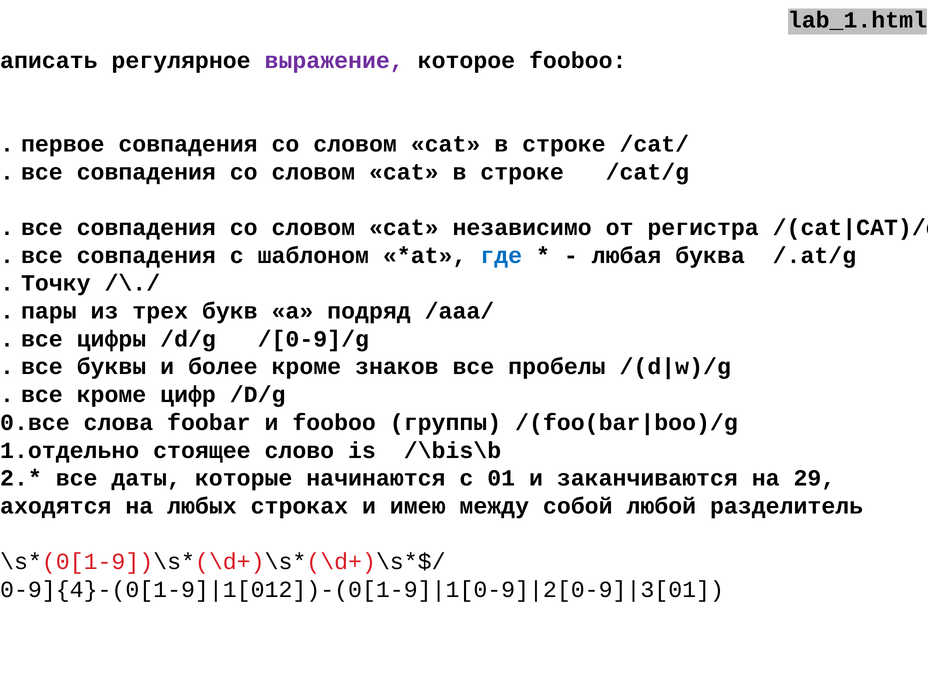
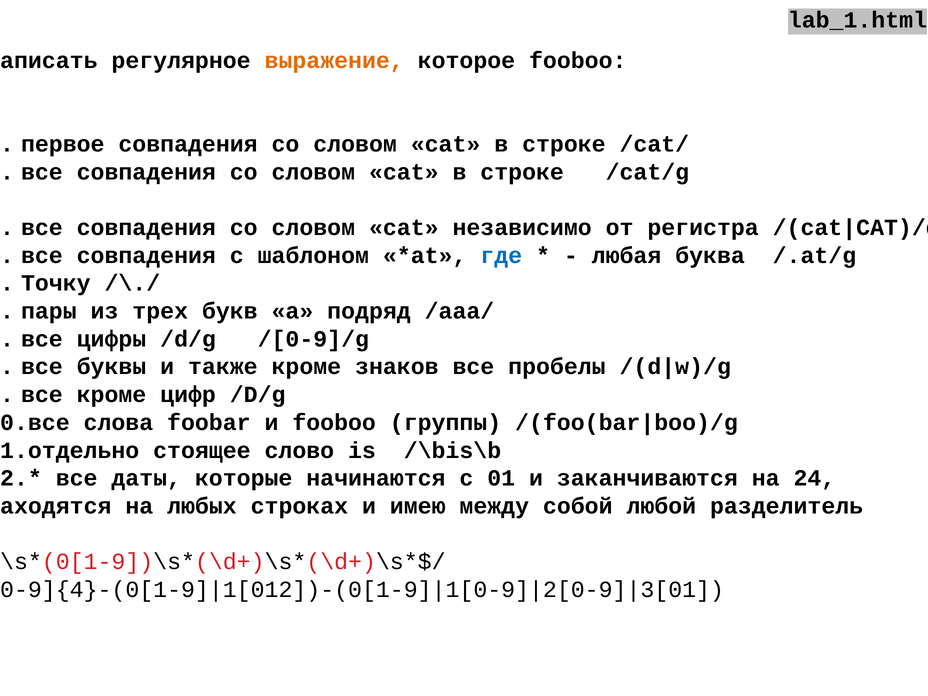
выражение colour: purple -> orange (334, 61)
более: более -> также (223, 367)
29: 29 -> 24 (814, 478)
